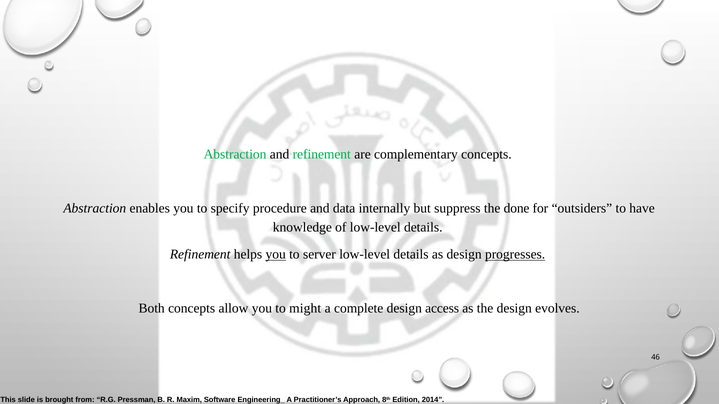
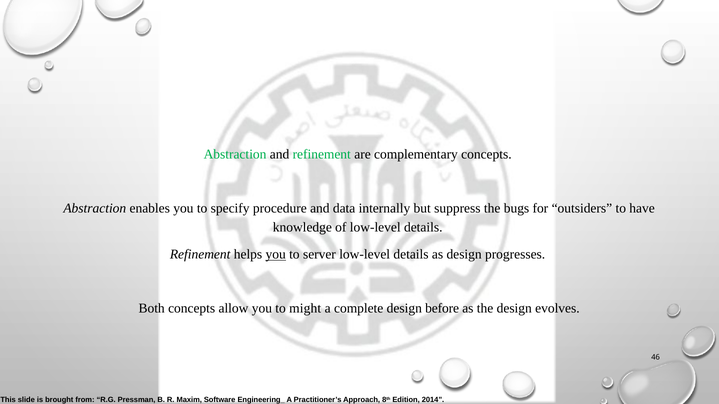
done: done -> bugs (517, 208)
progresses underline: present -> none (515, 255)
access: access -> before (442, 308)
